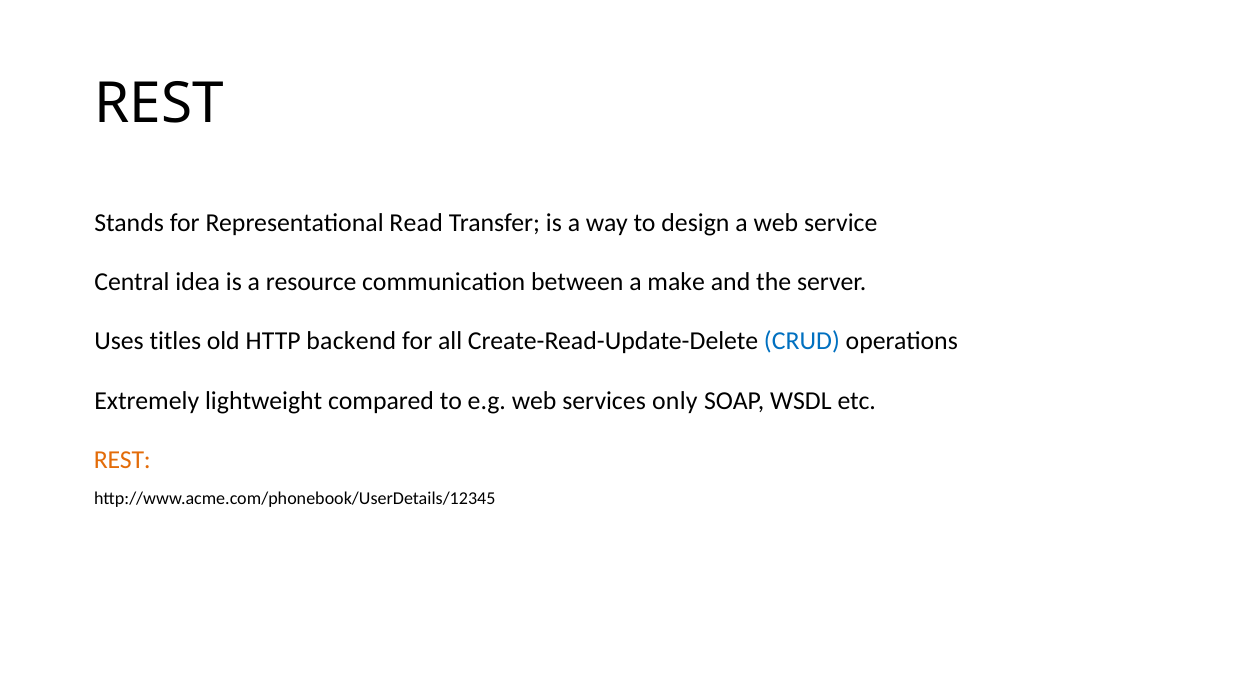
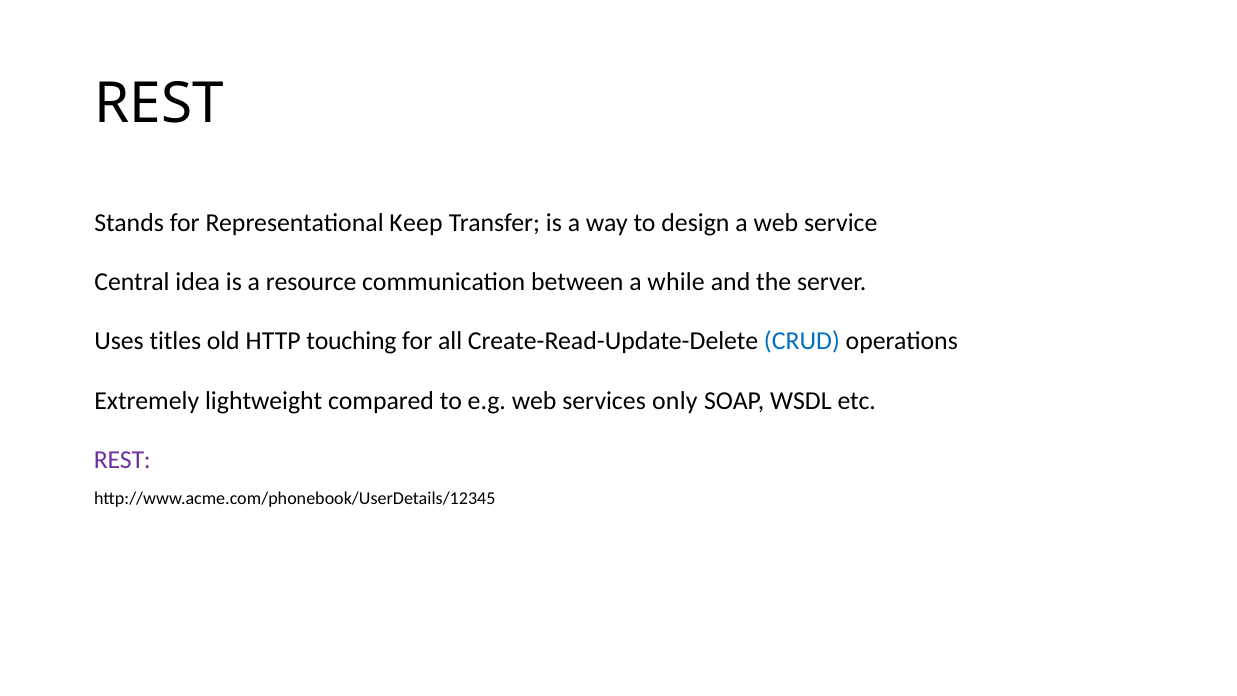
Read: Read -> Keep (416, 223)
make: make -> while (676, 282)
backend: backend -> touching (352, 341)
REST colour: orange -> purple (122, 460)
